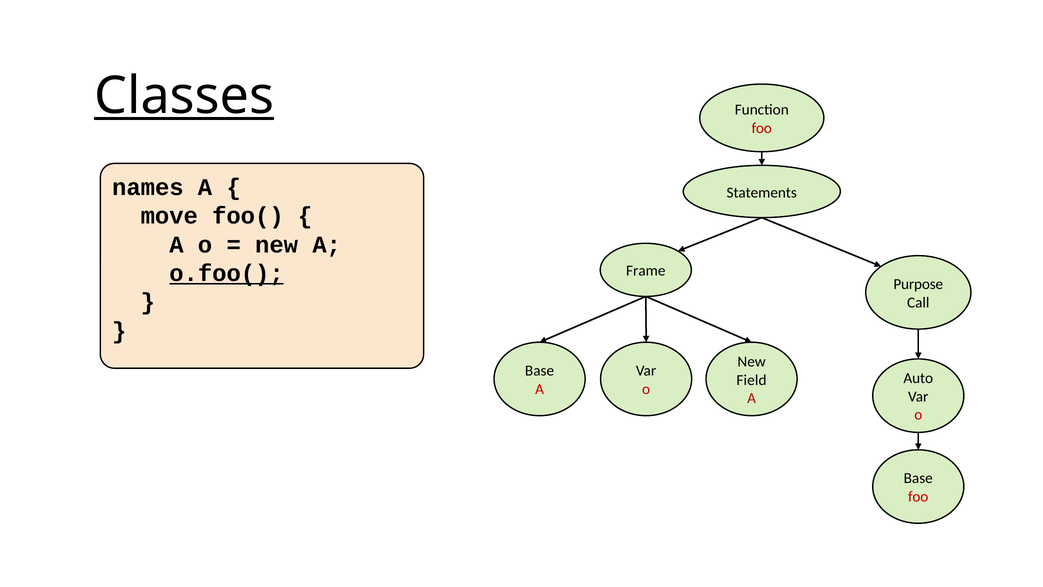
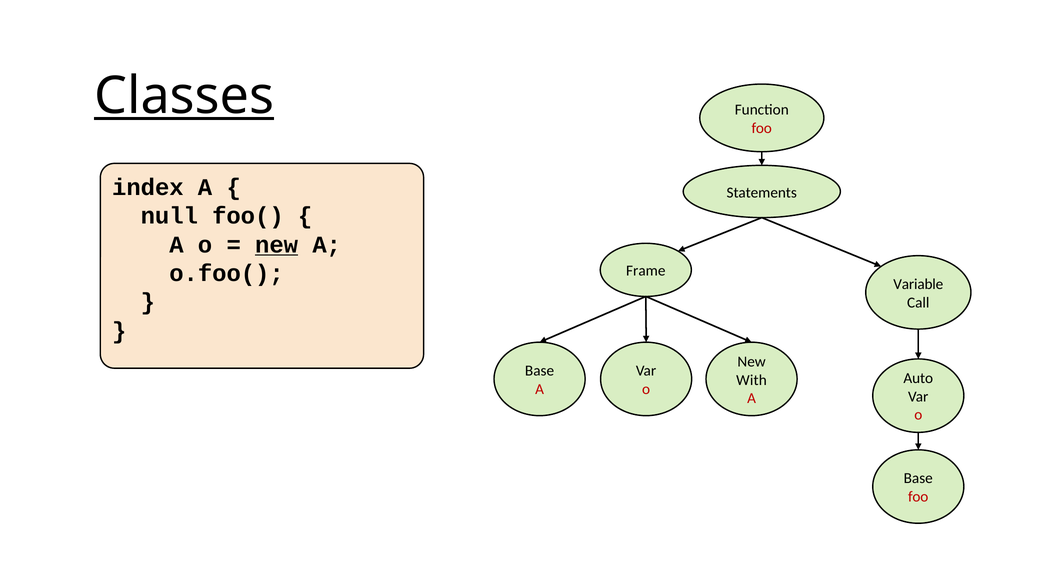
names: names -> index (148, 187)
move: move -> null (169, 216)
new underline: none -> present (277, 245)
o.foo( underline: present -> none (227, 273)
Purpose: Purpose -> Variable (918, 284)
Field: Field -> With (751, 380)
